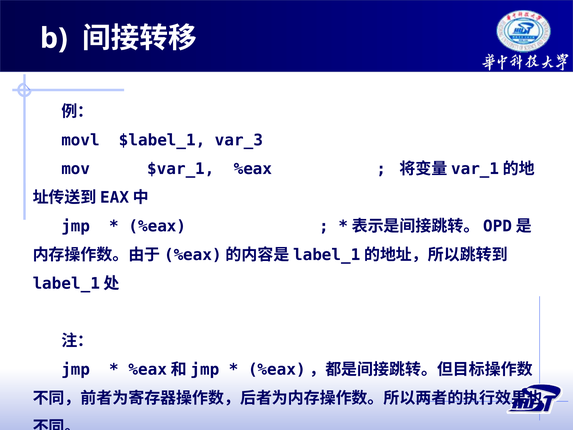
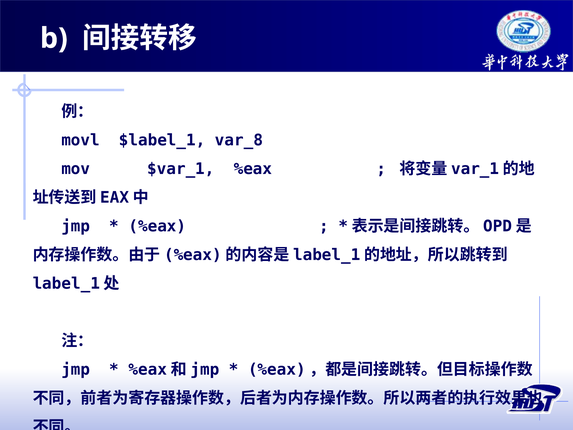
var_3: var_3 -> var_8 (239, 140)
